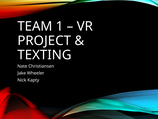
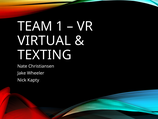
PROJECT: PROJECT -> VIRTUAL (44, 40)
